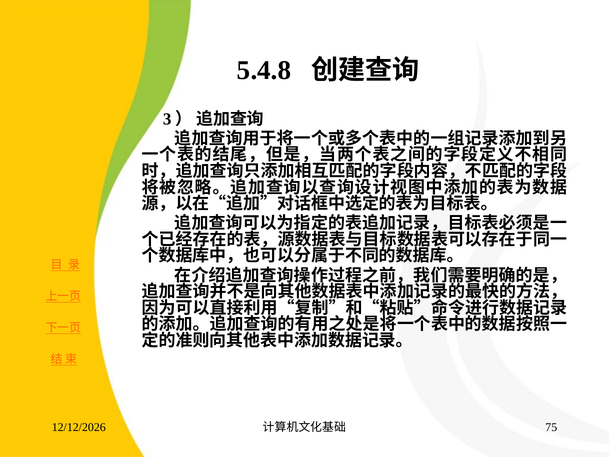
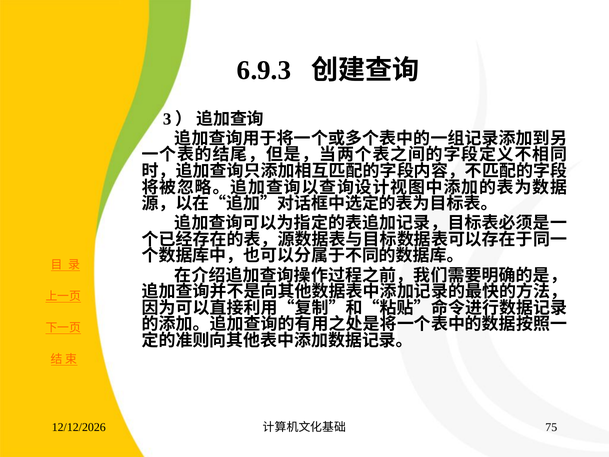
5.4.8: 5.4.8 -> 6.9.3 (264, 70)
